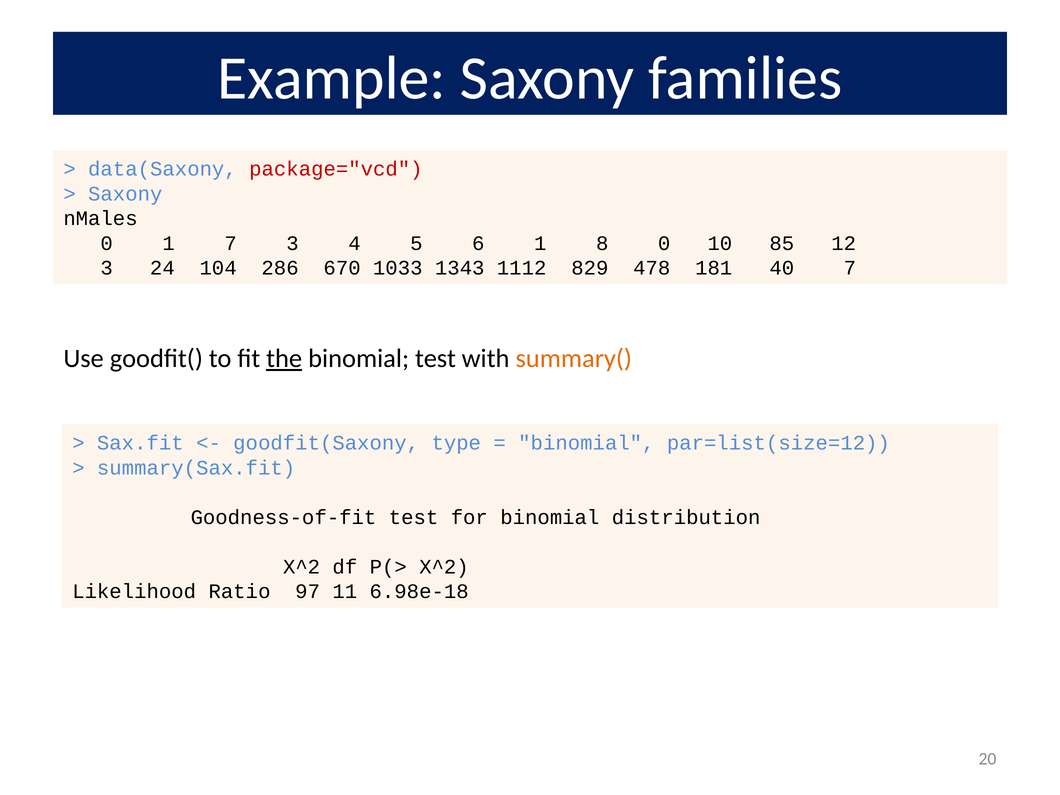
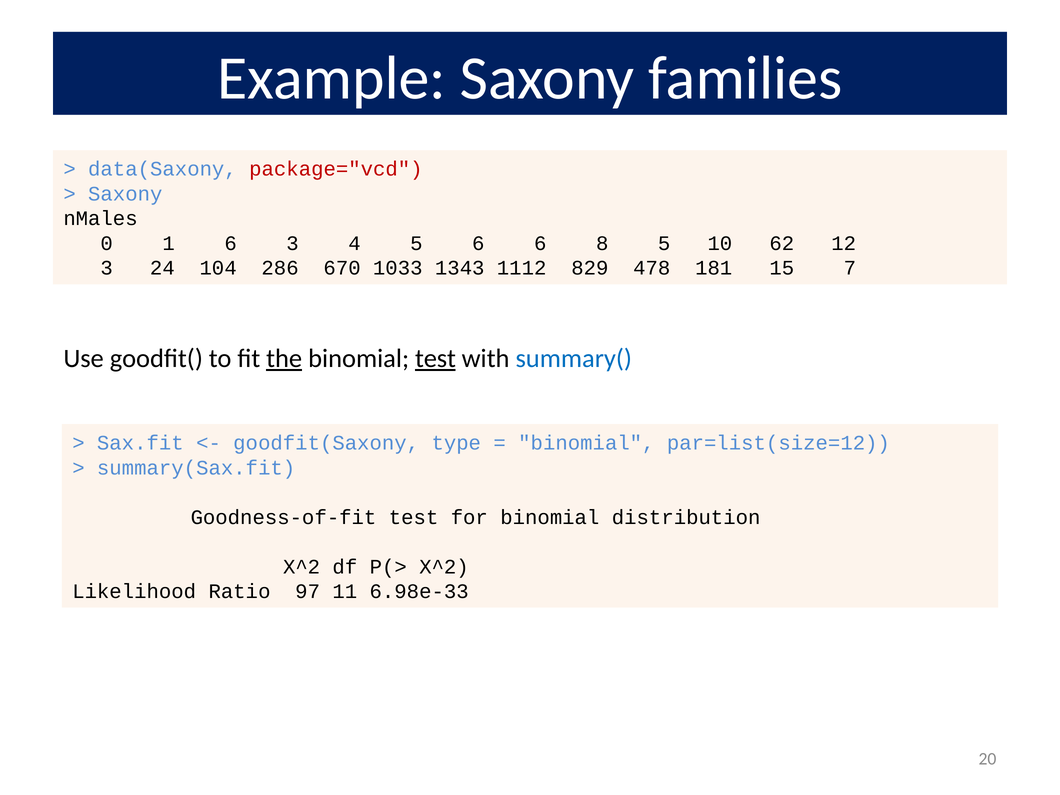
1 7: 7 -> 6 (231, 243)
6 1: 1 -> 6 (540, 243)
8 0: 0 -> 5 (664, 243)
85: 85 -> 62 (782, 243)
40: 40 -> 15 (782, 268)
test underline: none -> present (435, 359)
summary( colour: orange -> blue (574, 359)
6.98e-18: 6.98e-18 -> 6.98e-33 (419, 592)
